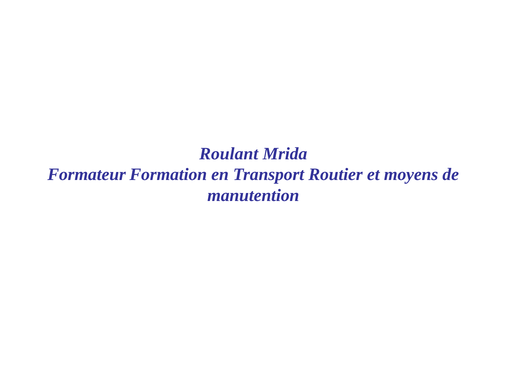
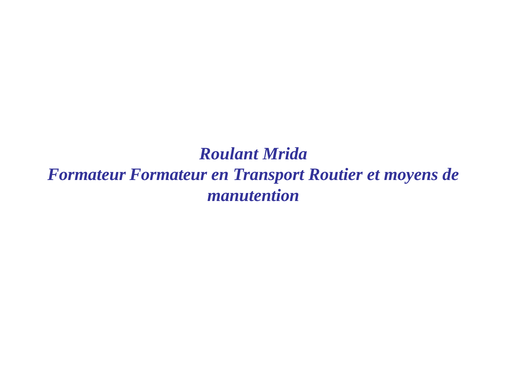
Formateur Formation: Formation -> Formateur (168, 175)
